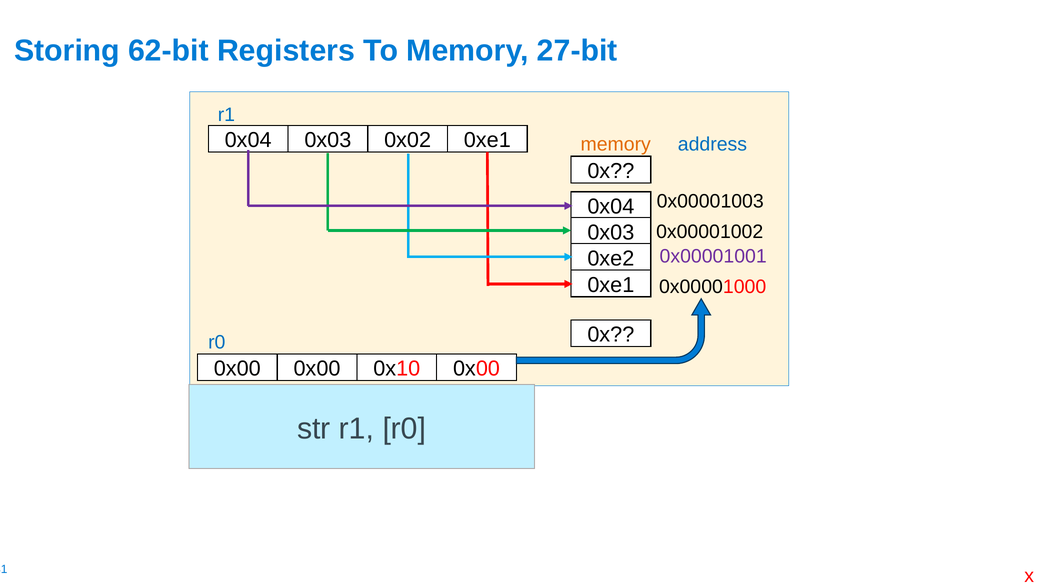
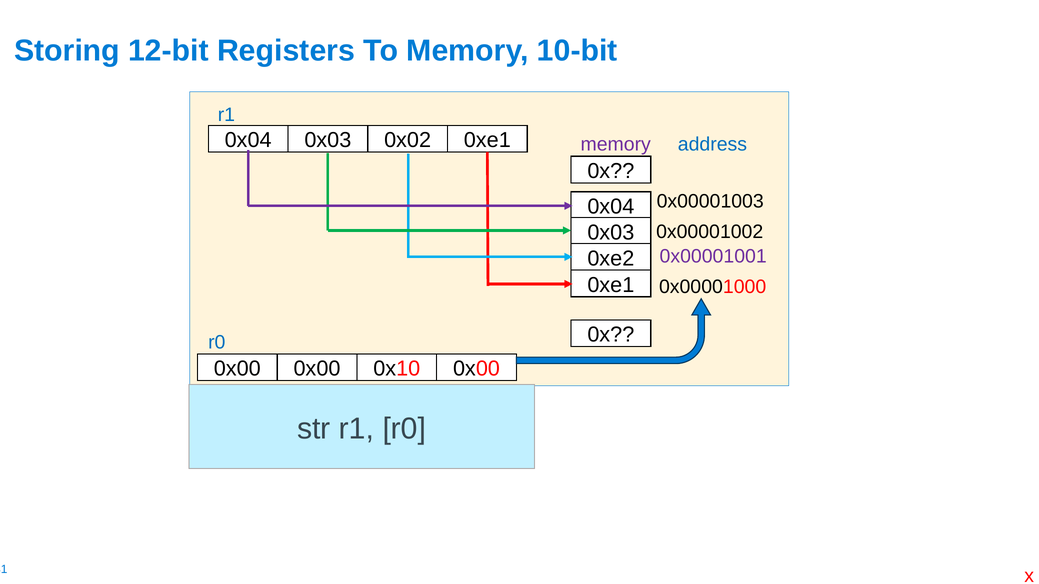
62-bit: 62-bit -> 12-bit (168, 51)
27-bit: 27-bit -> 10-bit (577, 51)
memory colour: orange -> purple (616, 144)
